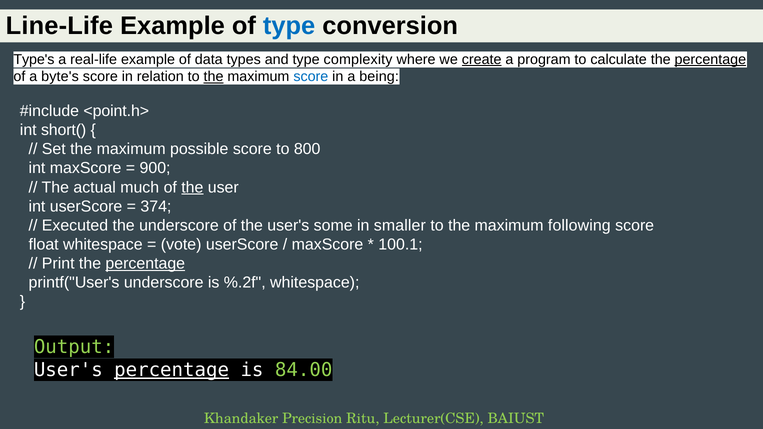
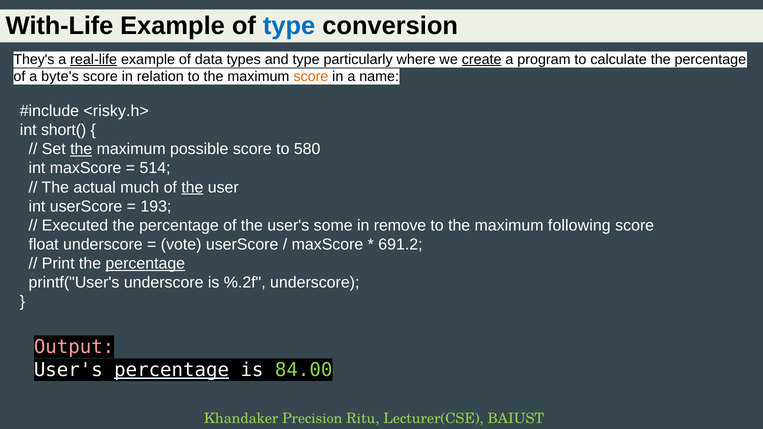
Line-Life: Line-Life -> With-Life (59, 26)
Type's: Type's -> They's (34, 60)
real-life underline: none -> present (94, 60)
complexity: complexity -> particularly (358, 60)
percentage underline: present -> none (710, 60)
the underline: present -> none (214, 77)
score colour: blue -> orange (311, 77)
being: being -> name (379, 77)
<point.h>: <point.h> -> <risky.h> (116, 111)
the underline: none -> present (81, 149)
800: 800 -> 580 (307, 149)
900: 900 -> 514 (155, 168)
374: 374 -> 193 (156, 206)
underscore: underscore -> percentage (179, 226)
smaller: smaller -> remove (400, 226)
float whitespace: whitespace -> underscore (103, 245)
100.1: 100.1 -> 691.2 (400, 245)
%.2f whitespace: whitespace -> underscore (315, 283)
Output colour: light green -> pink (74, 347)
